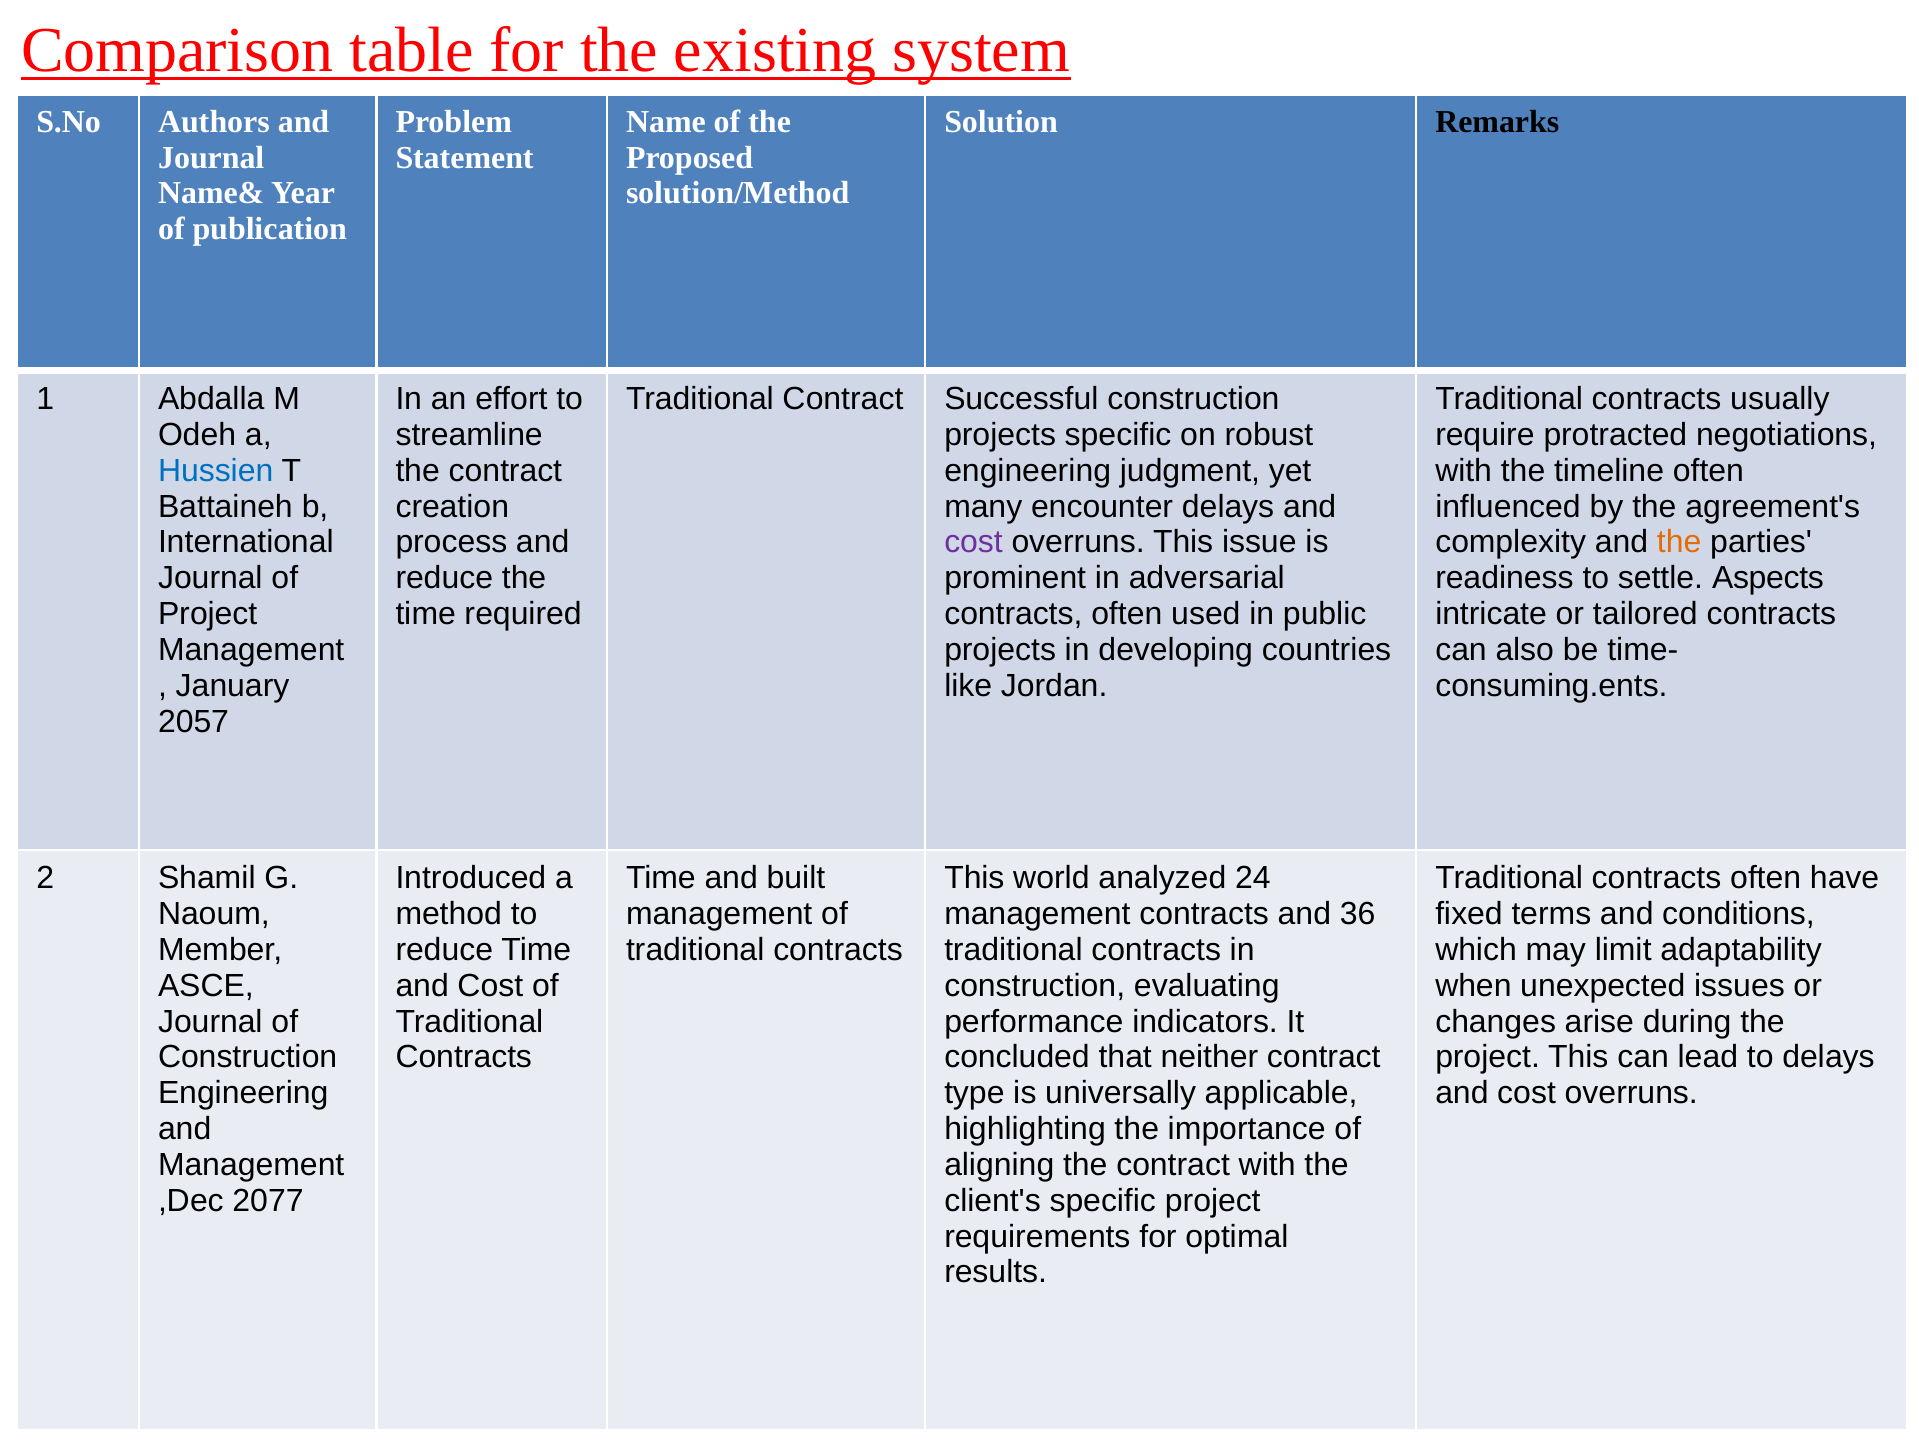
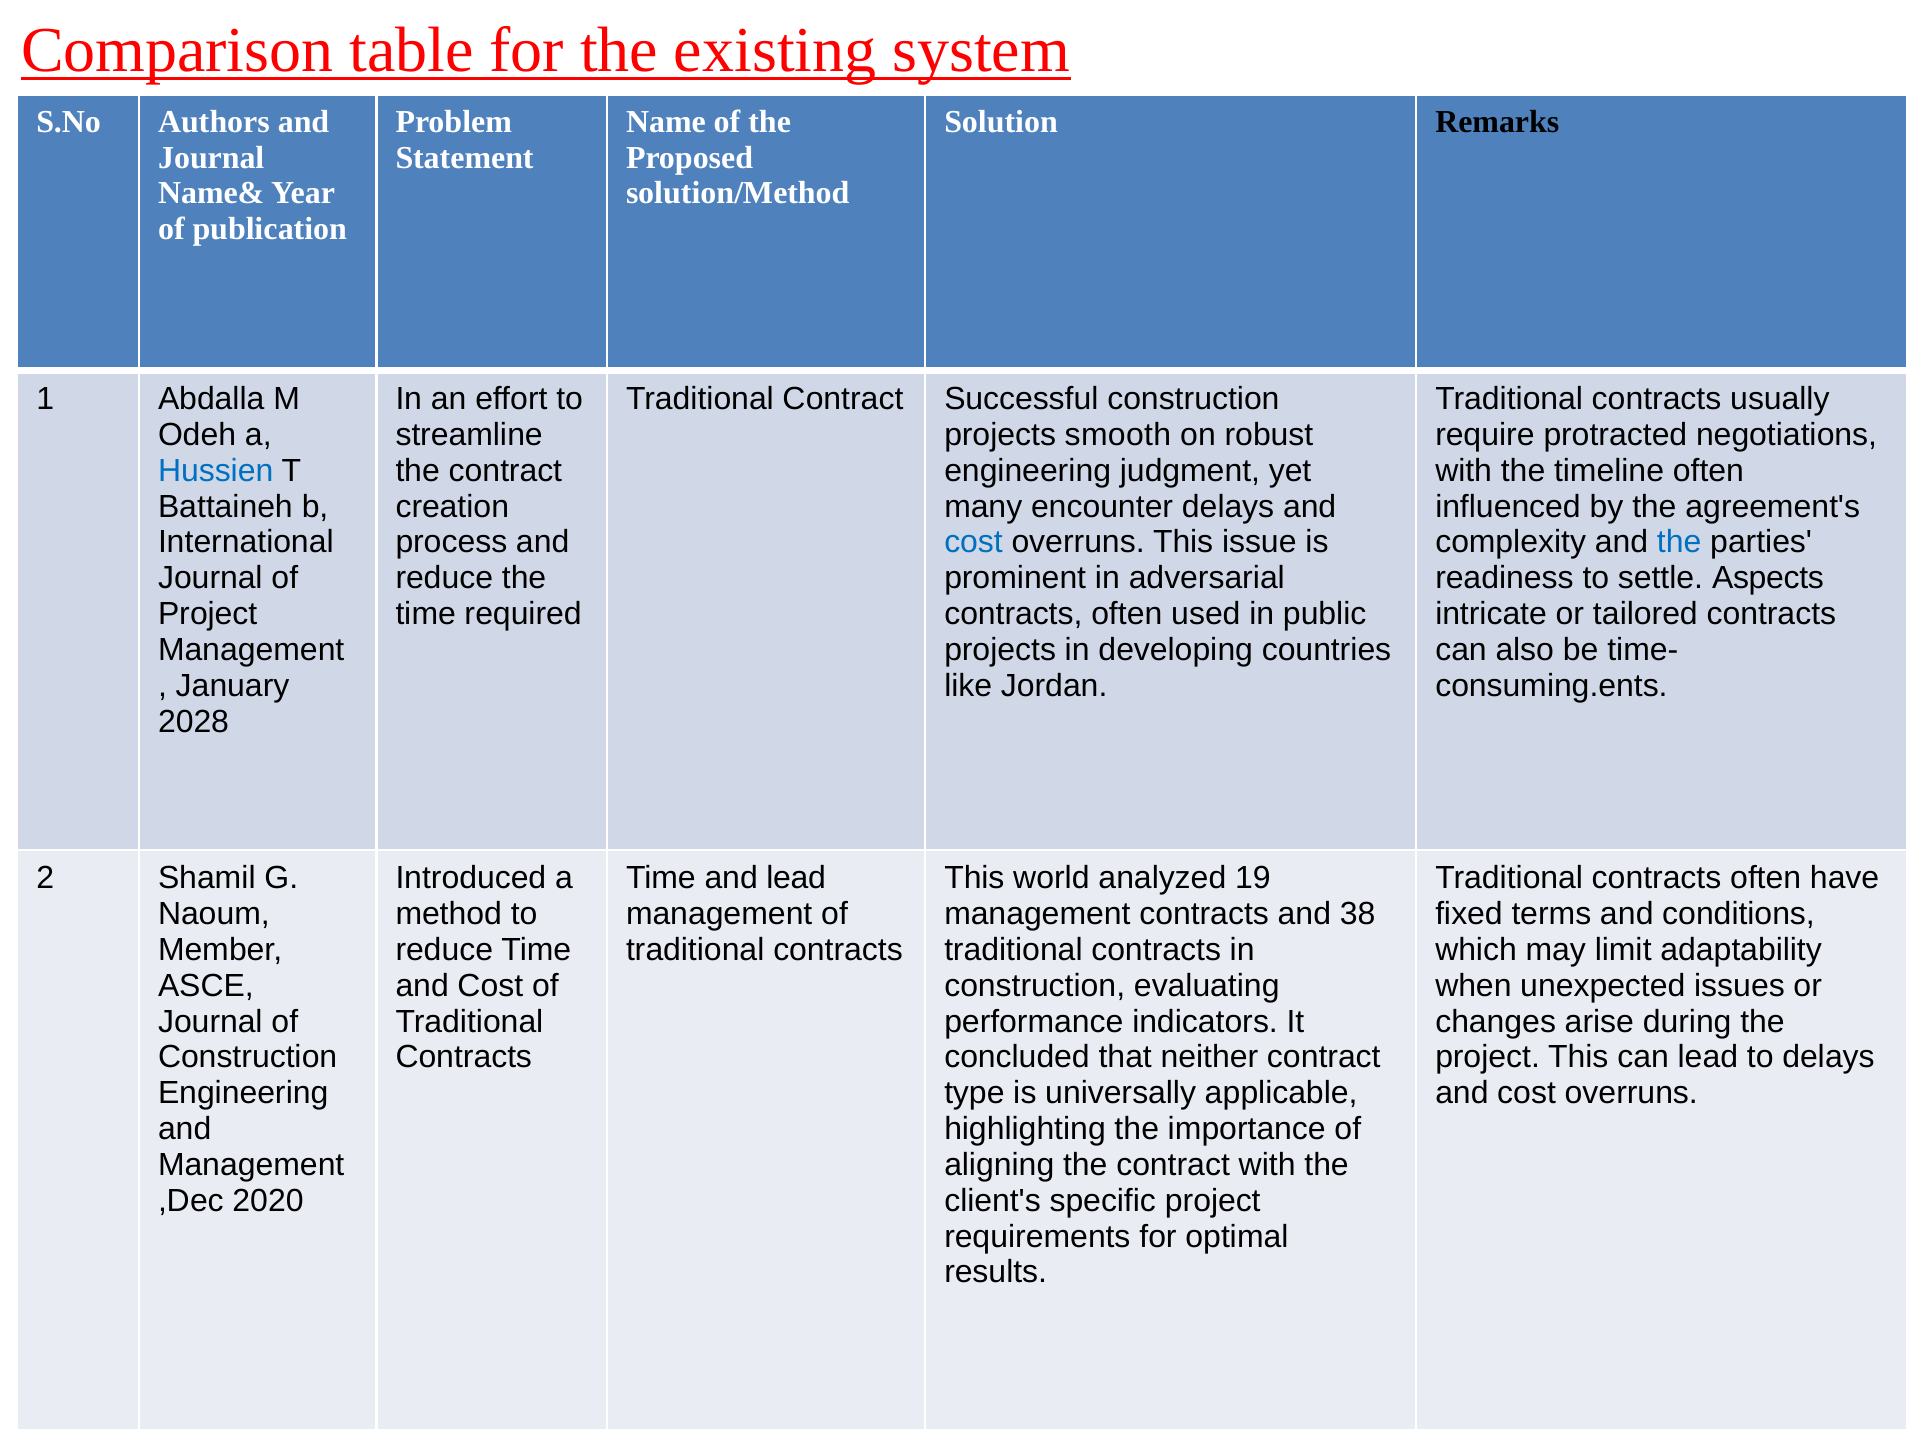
projects specific: specific -> smooth (1118, 435)
cost colour: purple -> blue (974, 542)
the colour: orange -> blue (1679, 542)
2057: 2057 -> 2028 (194, 721)
and built: built -> lead (796, 878)
24: 24 -> 19 (1253, 878)
36: 36 -> 38 (1358, 914)
2077: 2077 -> 2020 (268, 1200)
